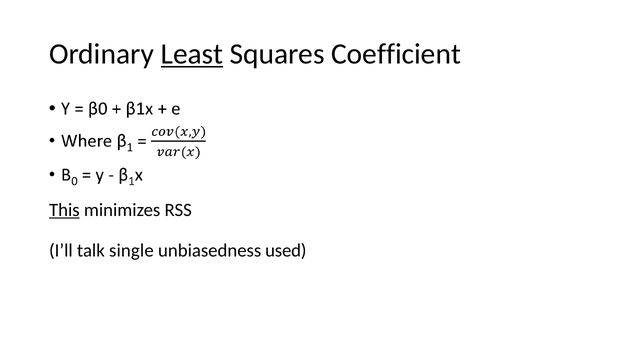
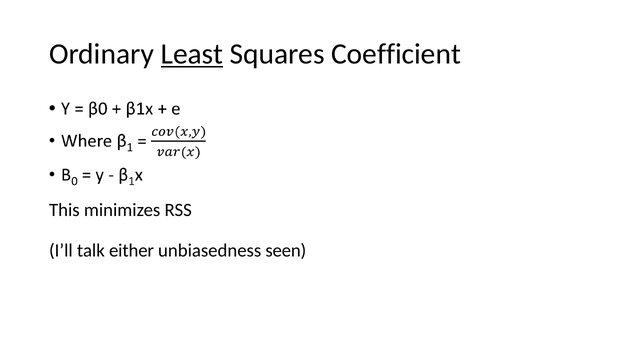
This underline: present -> none (64, 210)
single: single -> either (132, 251)
used: used -> seen (286, 251)
